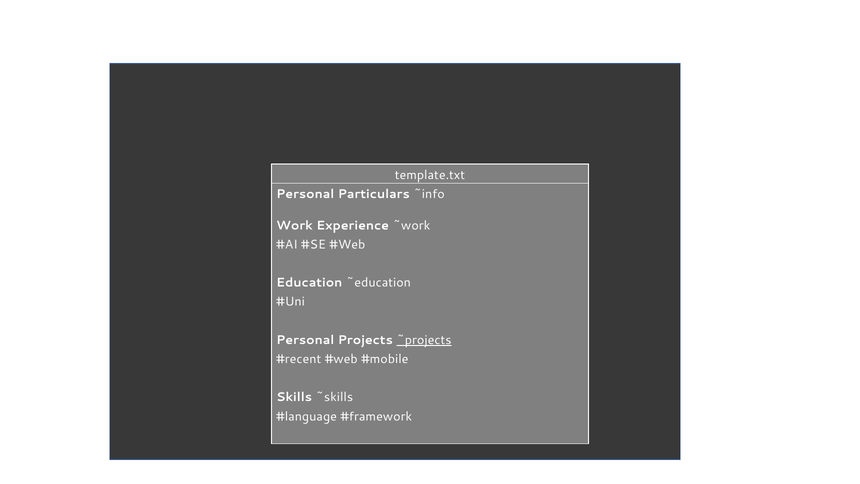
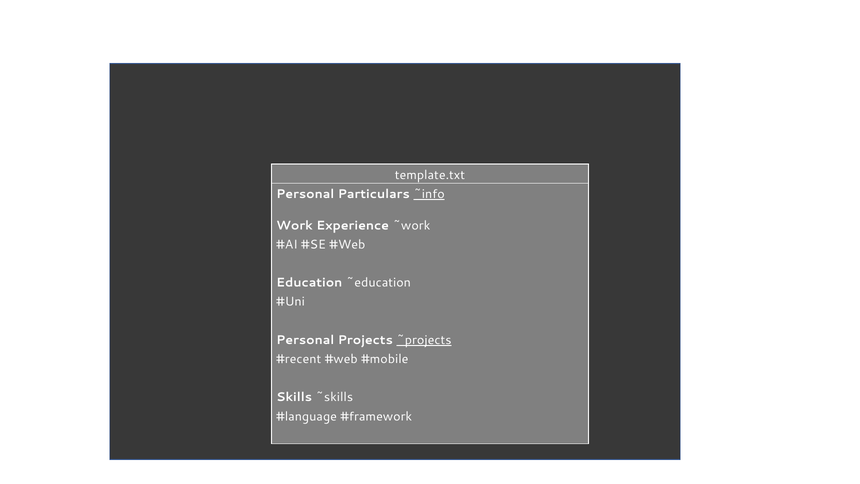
~info underline: none -> present (429, 194)
